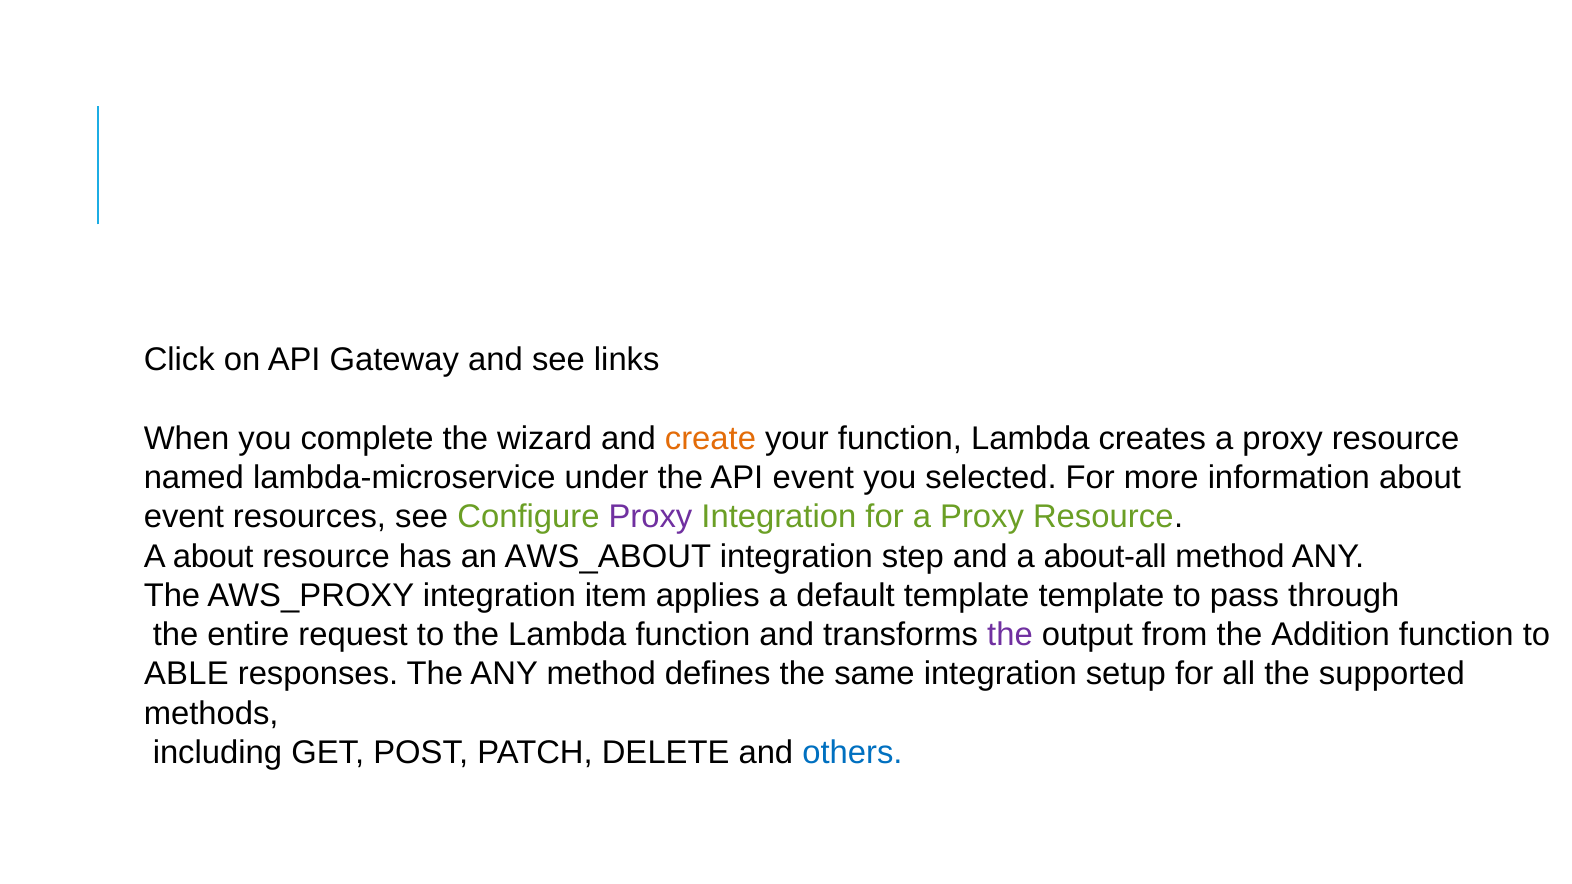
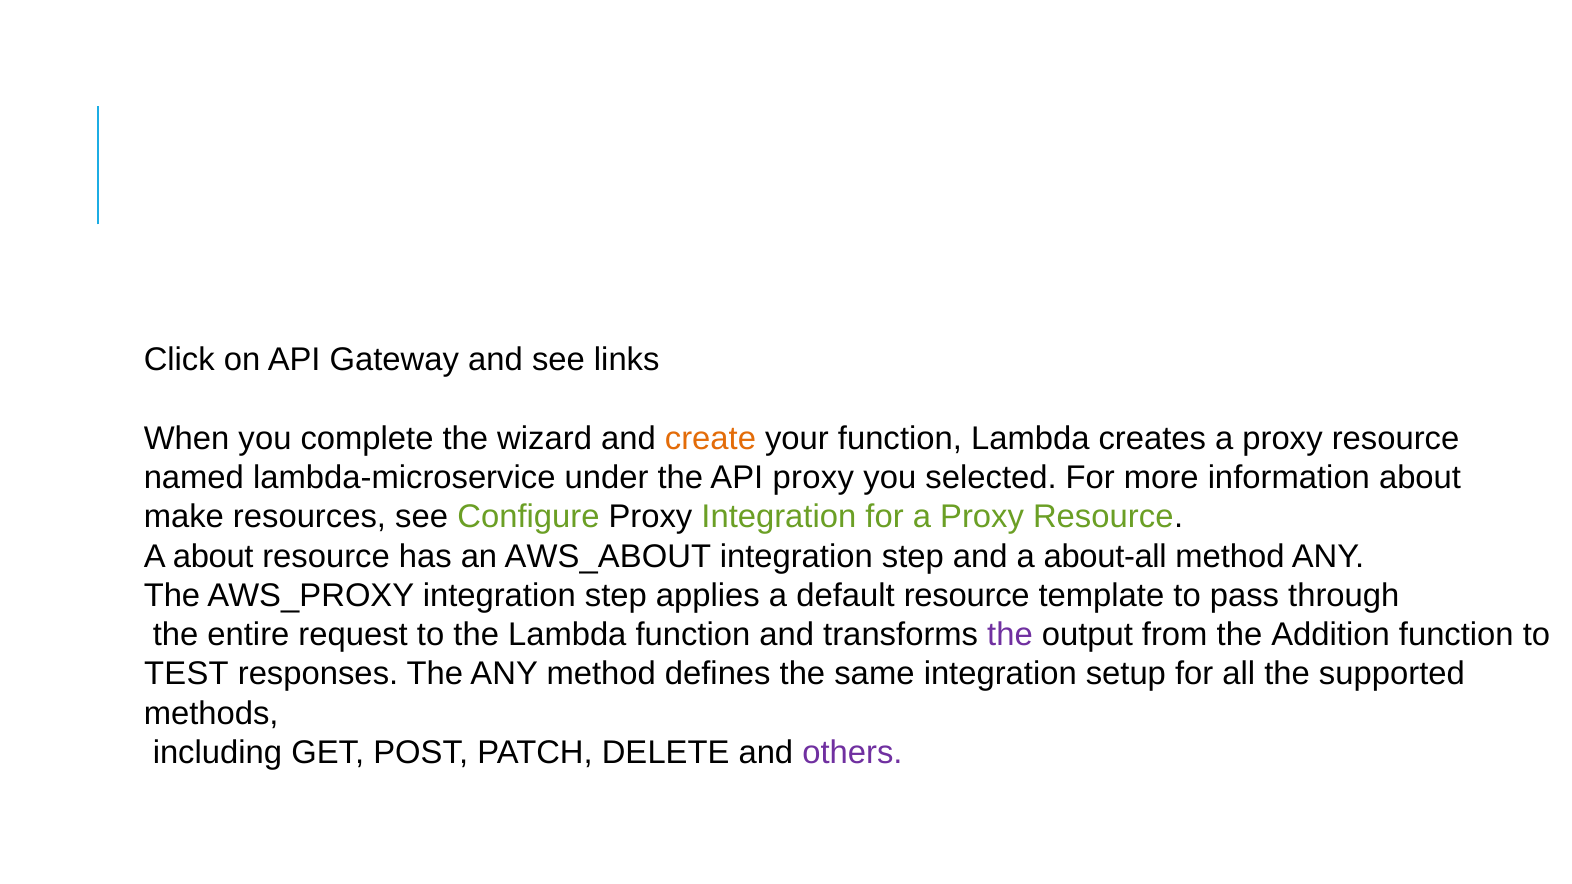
API event: event -> proxy (813, 478)
event: event -> make (184, 517)
Proxy colour: purple -> black (650, 517)
AWS_PROXY integration item: item -> step (616, 596)
default template: template -> resource (967, 596)
ABLE: ABLE -> TEST (186, 674)
others colour: blue -> purple (852, 753)
